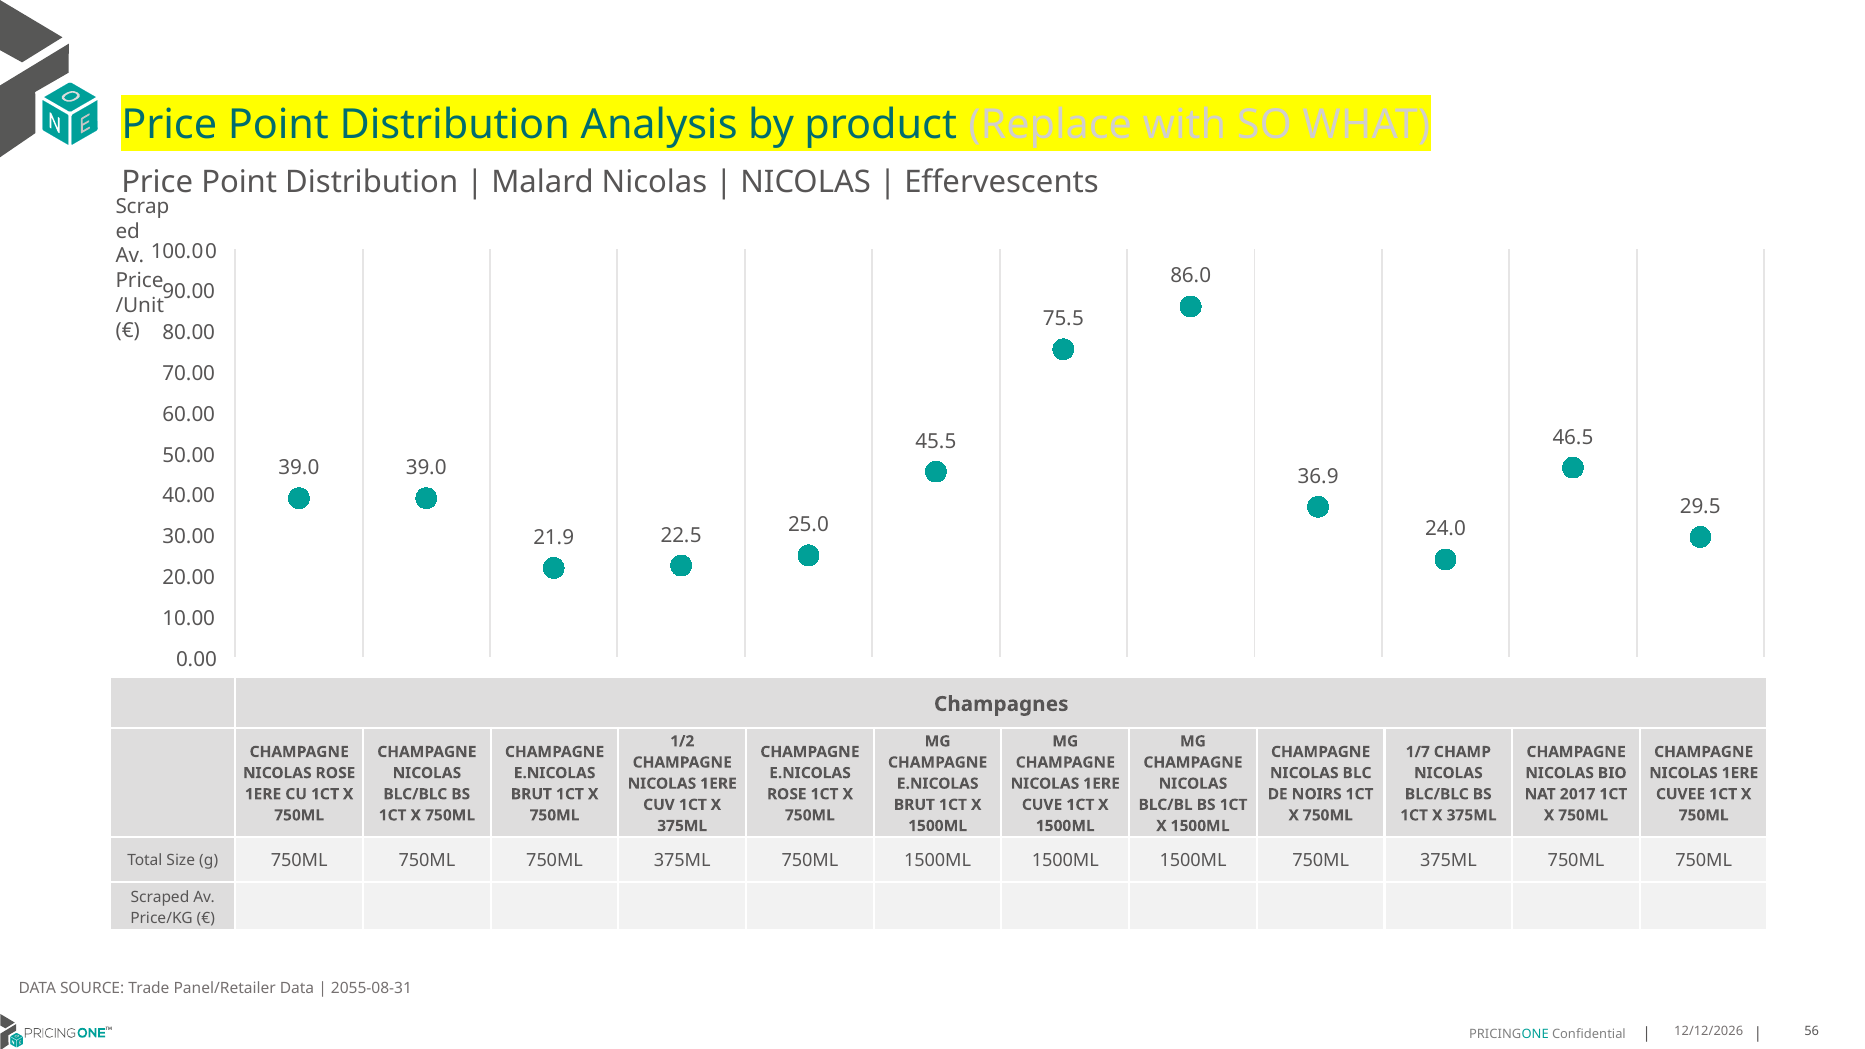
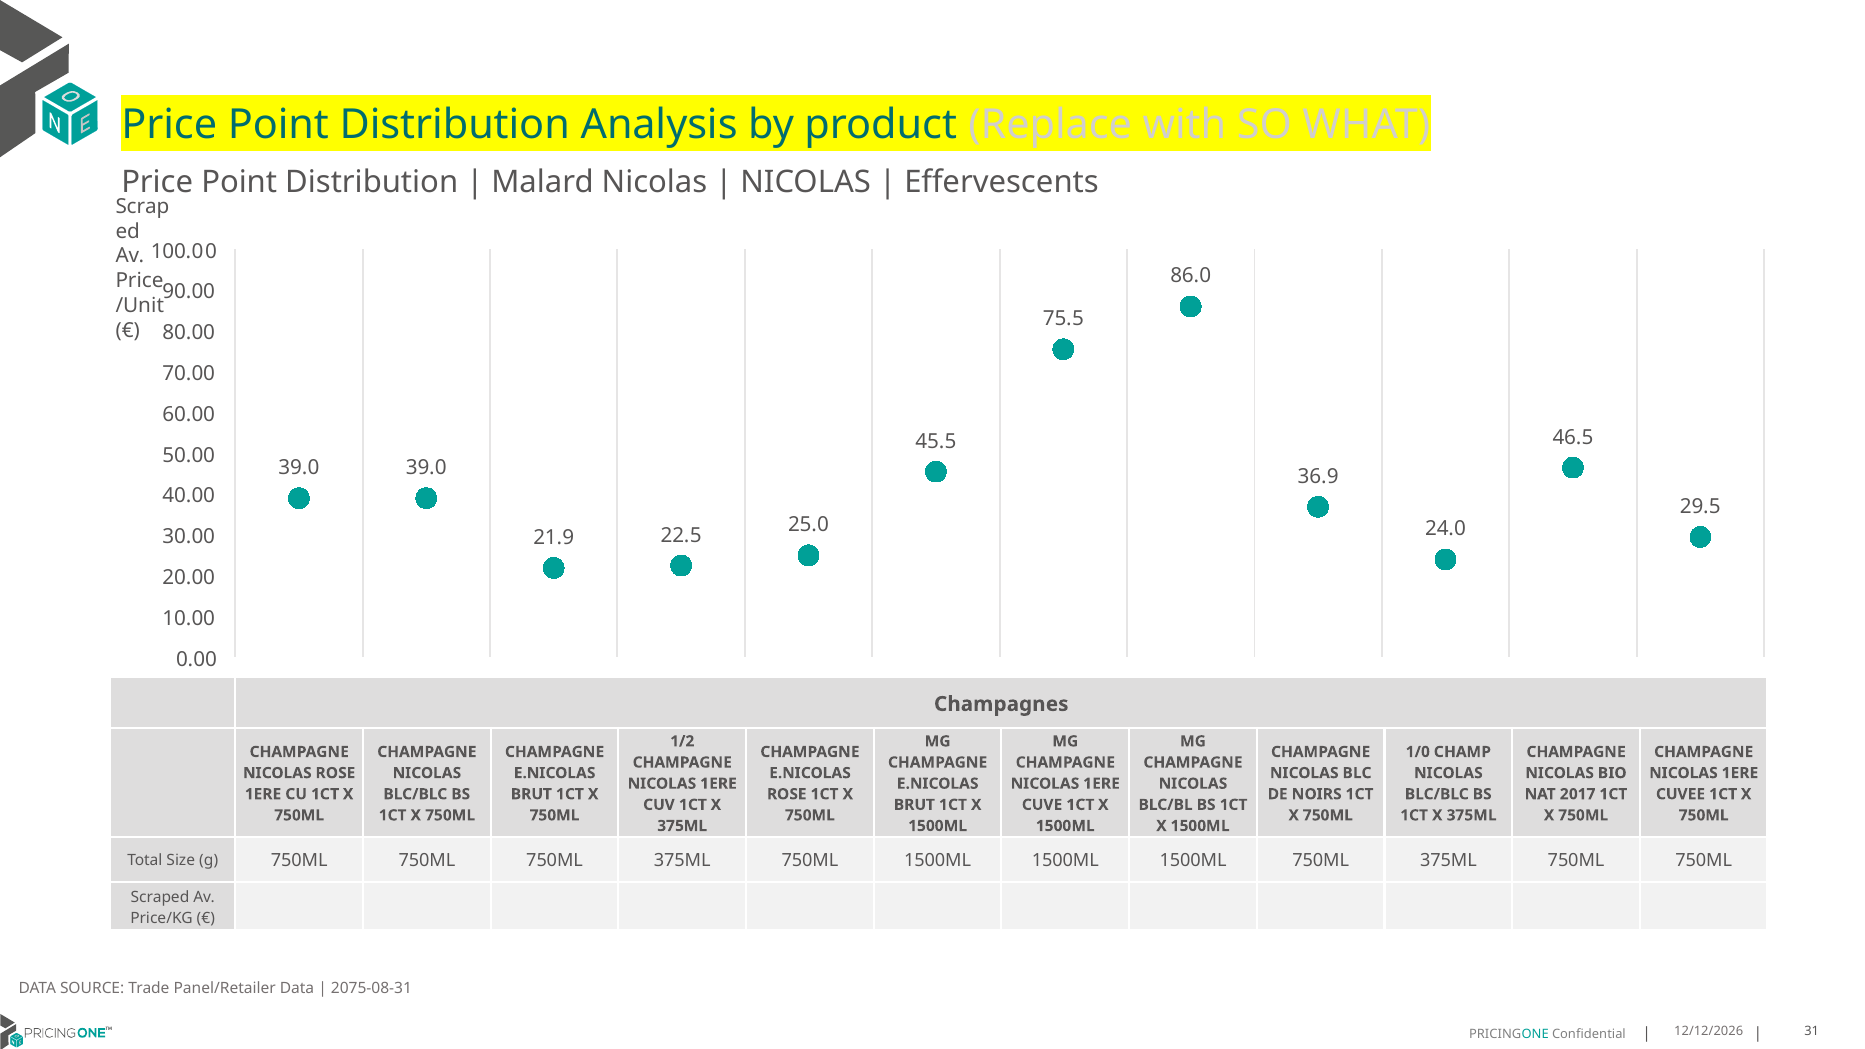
1/7: 1/7 -> 1/0 (1418, 752)
2055-08-31: 2055-08-31 -> 2075-08-31 (371, 988)
56: 56 -> 31 (1812, 1031)
